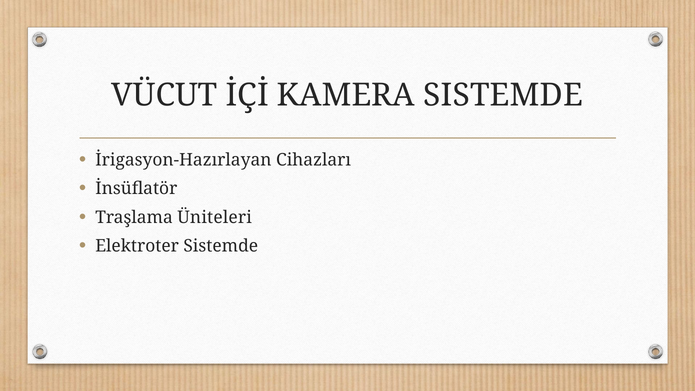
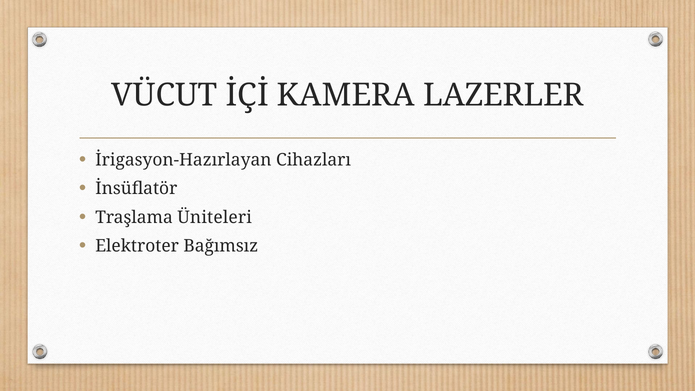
KAMERA SISTEMDE: SISTEMDE -> LAZERLER (503, 95)
Elektroter Sistemde: Sistemde -> Bağımsız (221, 246)
